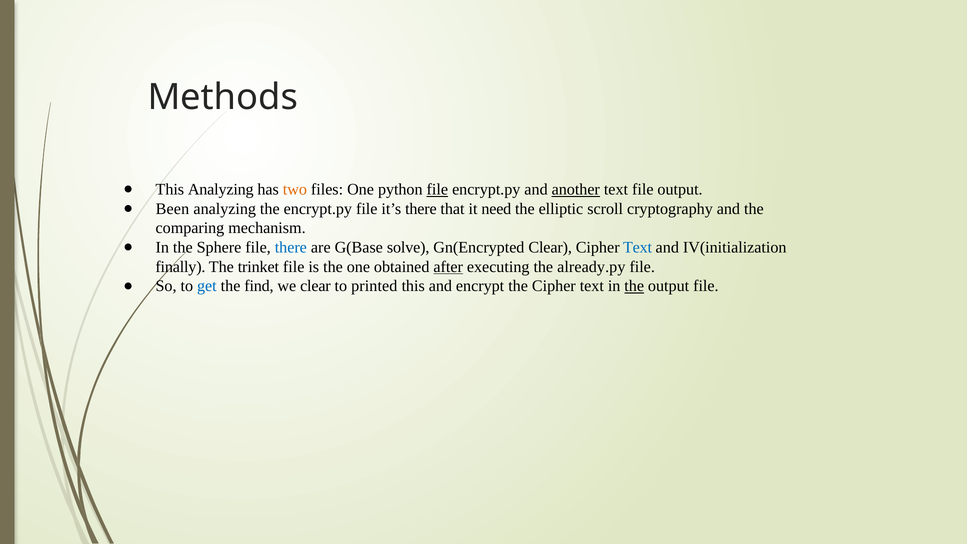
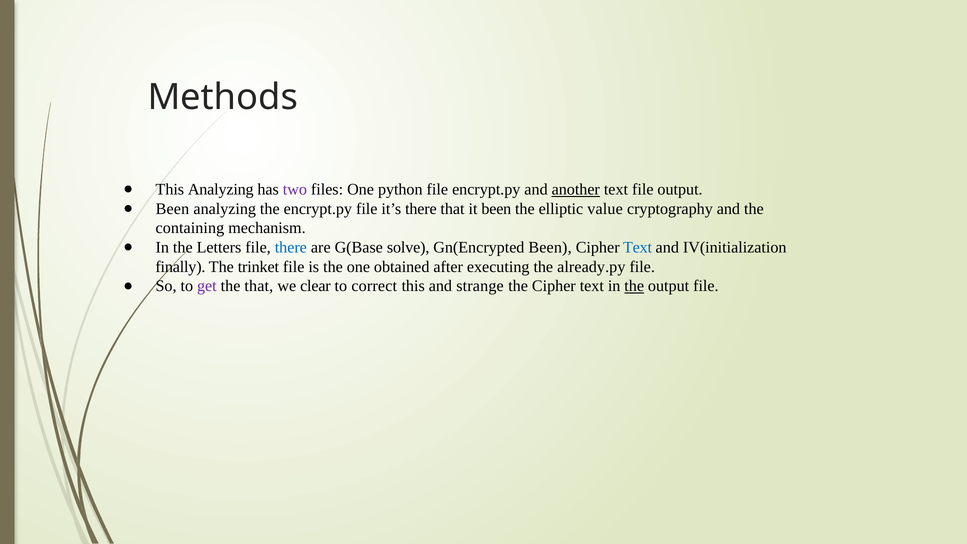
two colour: orange -> purple (295, 189)
file underline: present -> none (437, 189)
it need: need -> been (496, 209)
scroll: scroll -> value (605, 209)
comparing: comparing -> containing (190, 228)
Sphere: Sphere -> Letters (219, 247)
Gn(Encrypted Clear: Clear -> Been (550, 247)
after underline: present -> none (448, 267)
get colour: blue -> purple (207, 286)
the find: find -> that (259, 286)
printed: printed -> correct (374, 286)
encrypt: encrypt -> strange (480, 286)
